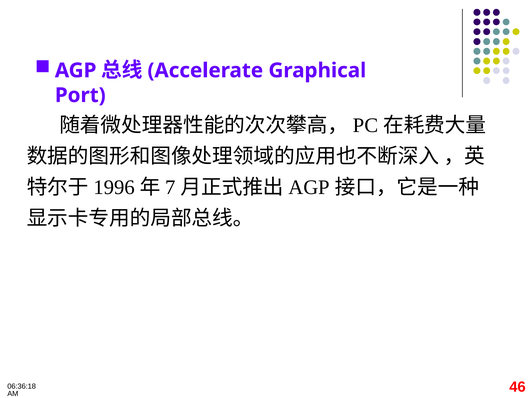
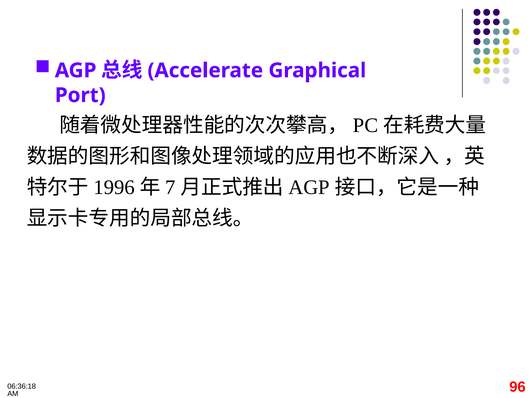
46: 46 -> 96 (518, 387)
